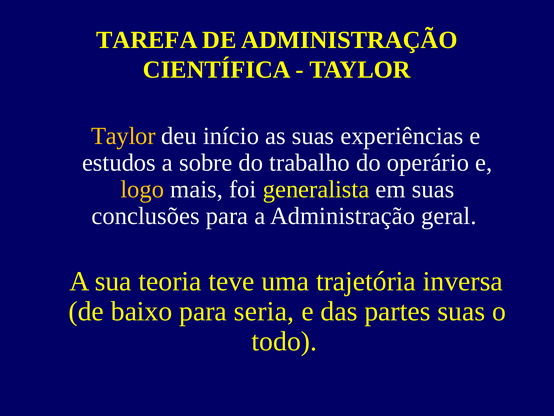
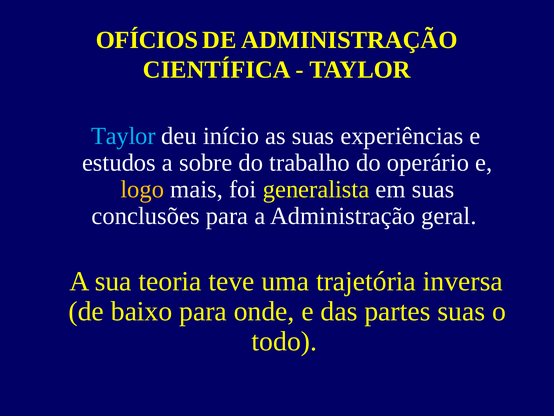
TAREFA: TAREFA -> OFÍCIOS (147, 40)
Taylor colour: yellow -> light blue (123, 136)
seria: seria -> onde (264, 311)
